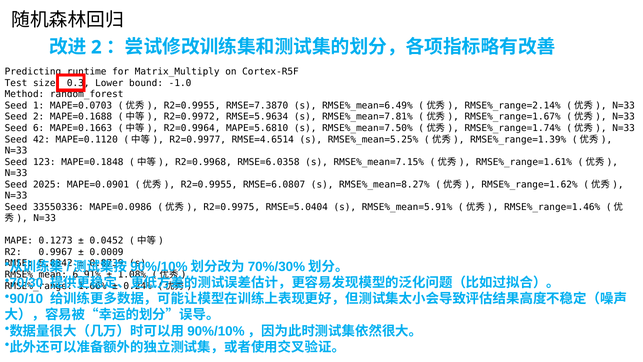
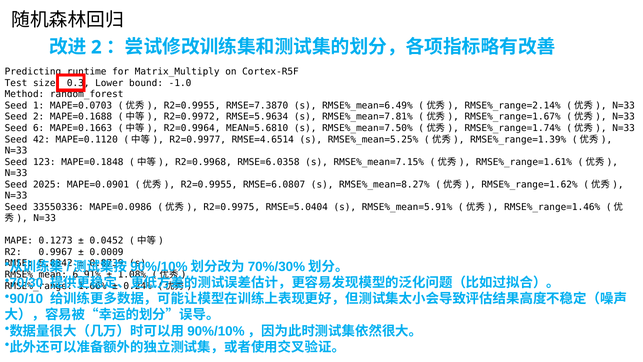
MAPE=5.6810: MAPE=5.6810 -> MEAN=5.6810 (257, 128)
